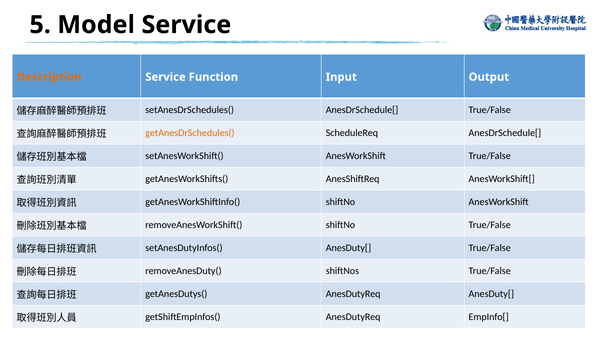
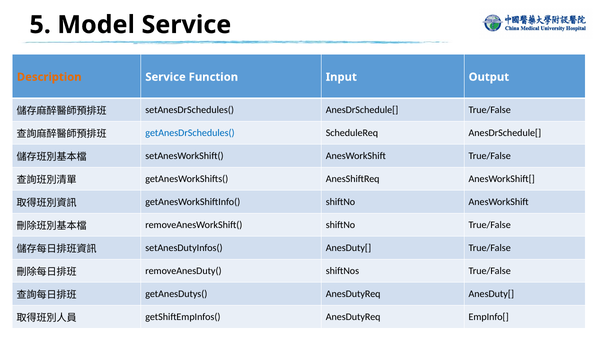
getAnesDrSchedules( colour: orange -> blue (190, 133)
